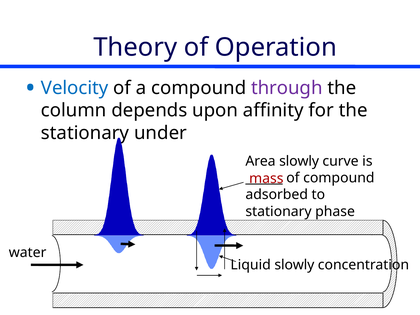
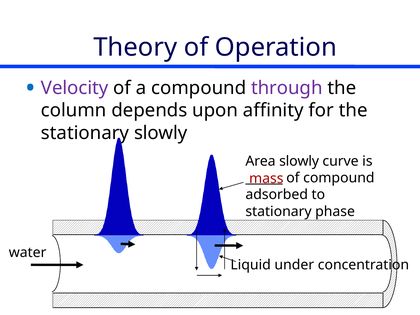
Velocity colour: blue -> purple (75, 88)
under: under -> slowly (161, 133)
Liquid slowly: slowly -> under (294, 265)
